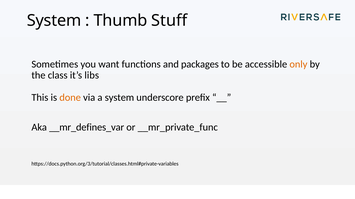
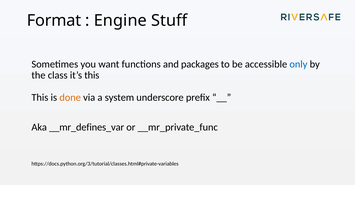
System: System -> Format (54, 21)
Thumb: Thumb -> Engine (120, 21)
only colour: orange -> blue (298, 64)
it’s libs: libs -> this (92, 76)
